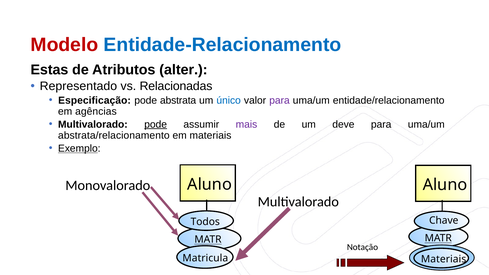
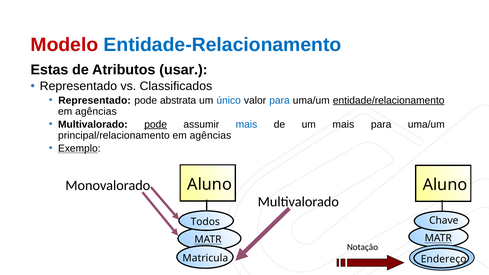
alter: alter -> usar (183, 70)
Relacionadas: Relacionadas -> Classificados (176, 86)
Especificação: Especificação -> Representado (95, 100)
para colour: purple -> blue (279, 100)
entidade/relacionamento underline: none -> present (389, 100)
mais colour: purple -> blue (246, 124)
um deve: deve -> mais (343, 124)
abstrata/relacionamento: abstrata/relacionamento -> principal/relacionamento (114, 135)
materiais: materiais -> agências (210, 135)
Materiais: Materiais -> Endereço (444, 259)
